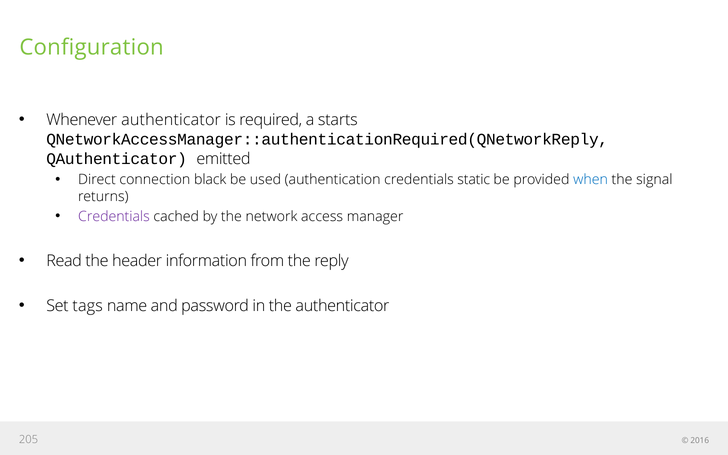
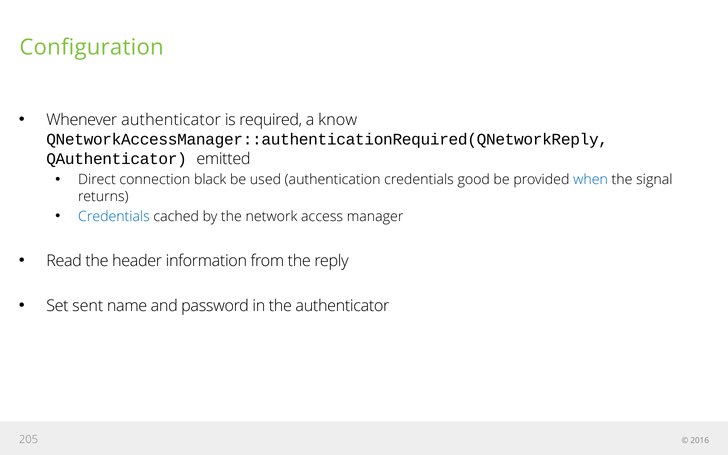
starts: starts -> know (338, 120)
static: static -> good (474, 180)
Credentials colour: purple -> blue (114, 217)
tags: tags -> sent (88, 306)
